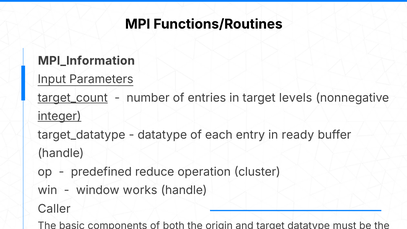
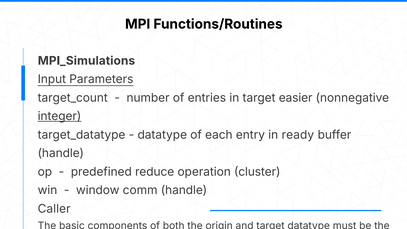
MPI_Information: MPI_Information -> MPI_Simulations (86, 61)
target_count underline: present -> none (73, 98)
levels: levels -> easier (296, 98)
works: works -> comm (140, 190)
